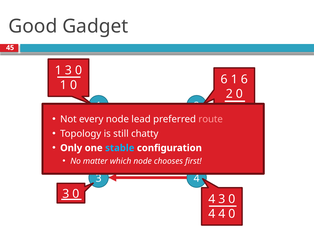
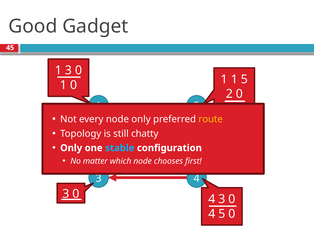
1 0 6: 6 -> 1 (224, 79)
1 6: 6 -> 5 (244, 79)
node lead: lead -> only (141, 119)
route colour: pink -> yellow (211, 119)
4 4: 4 -> 5 (222, 213)
